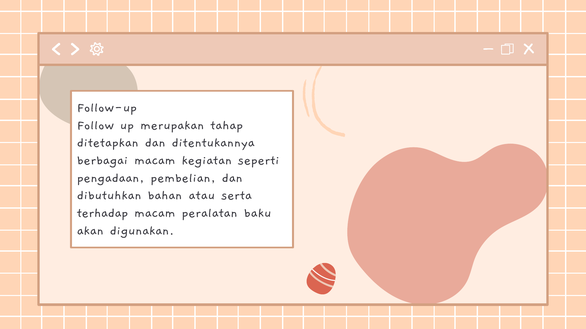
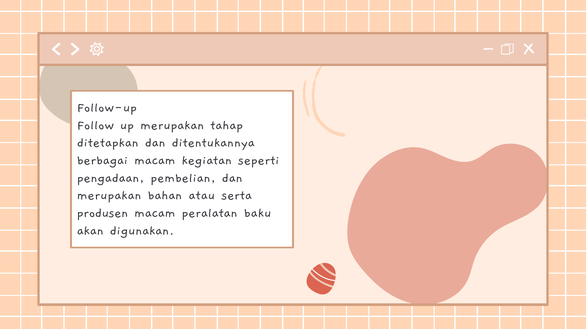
dibutuhkan: dibutuhkan -> merupakan (109, 195)
terhadap: terhadap -> produsen (103, 213)
